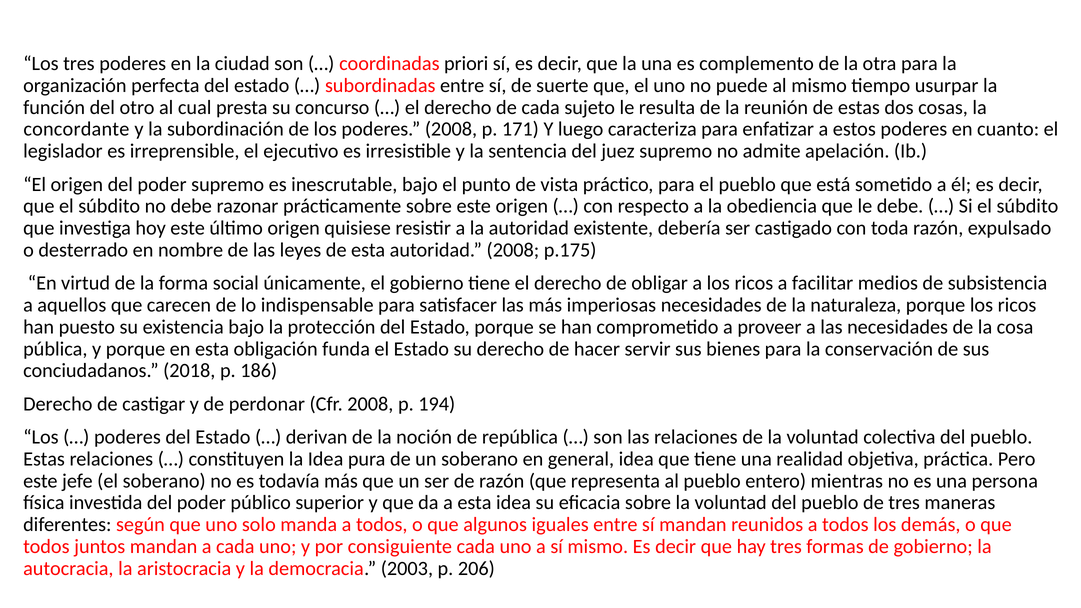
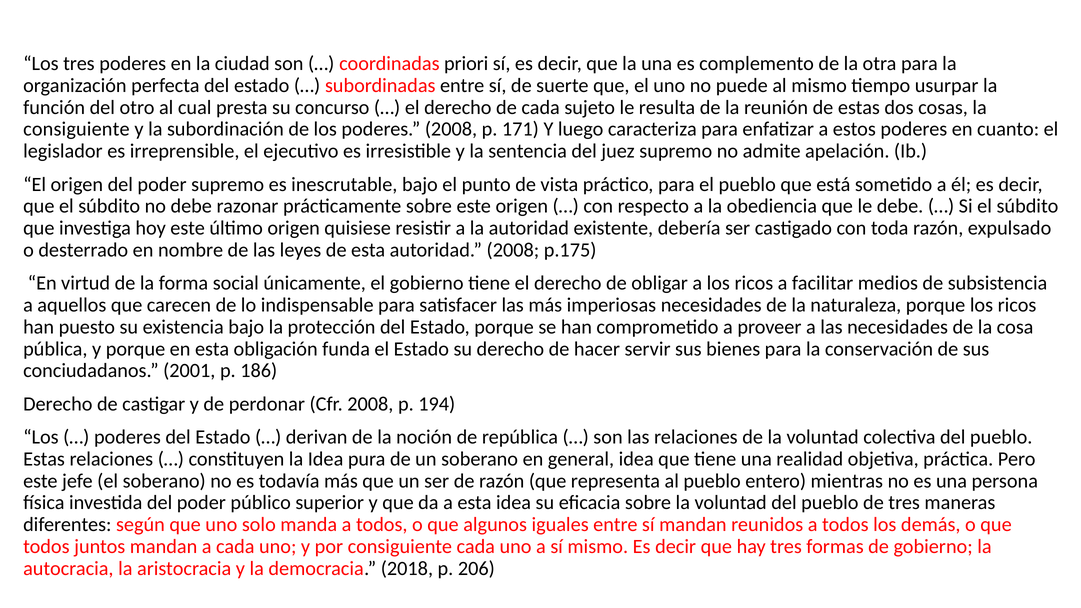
concordante: concordante -> consiguiente (76, 129)
2018: 2018 -> 2001 (189, 371)
2003: 2003 -> 2018 (407, 569)
